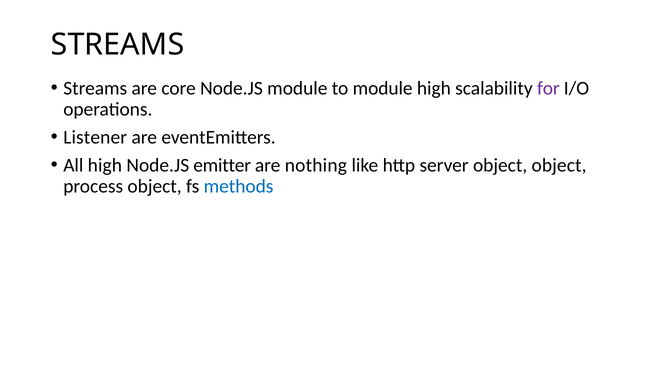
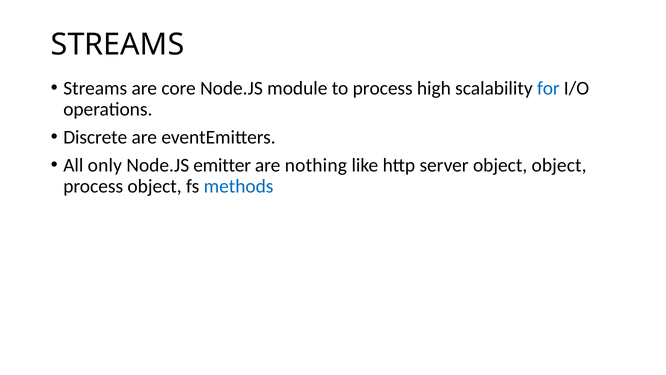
to module: module -> process (383, 88)
for colour: purple -> blue (548, 88)
Listener: Listener -> Discrete (95, 137)
All high: high -> only (105, 165)
